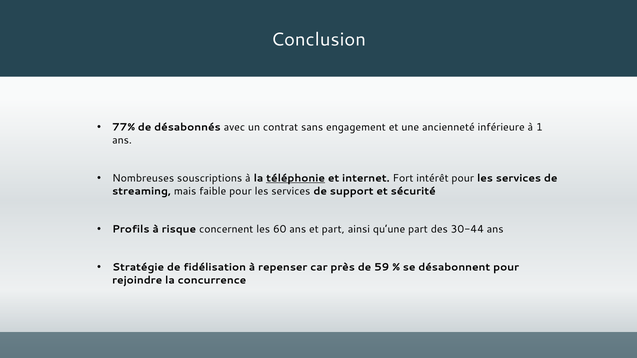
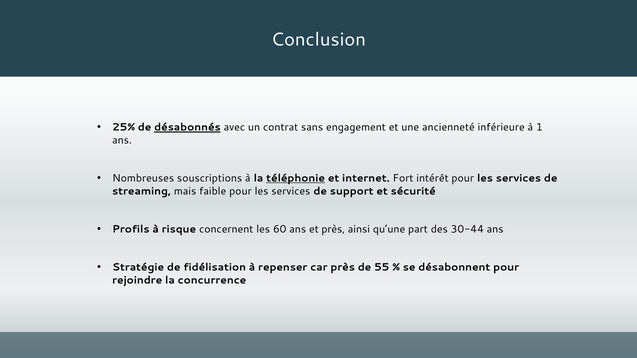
77%: 77% -> 25% (124, 128)
désabonnés underline: none -> present (187, 128)
et part: part -> près (333, 229)
59: 59 -> 55 (382, 268)
